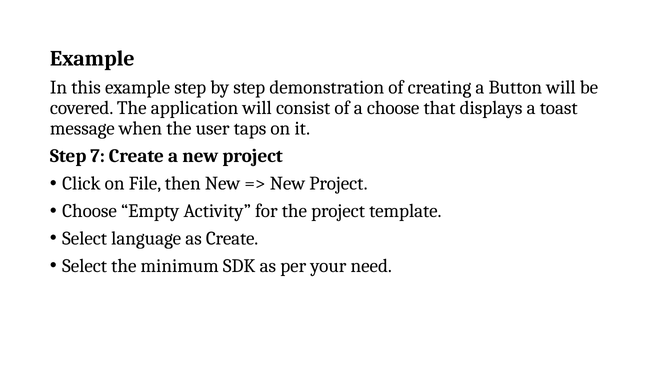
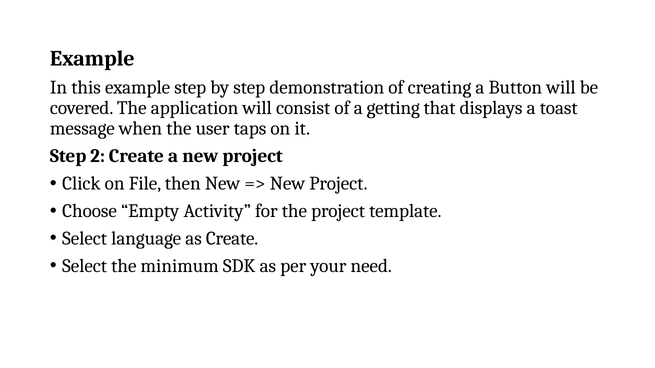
a choose: choose -> getting (393, 108)
7: 7 -> 2 (98, 156)
